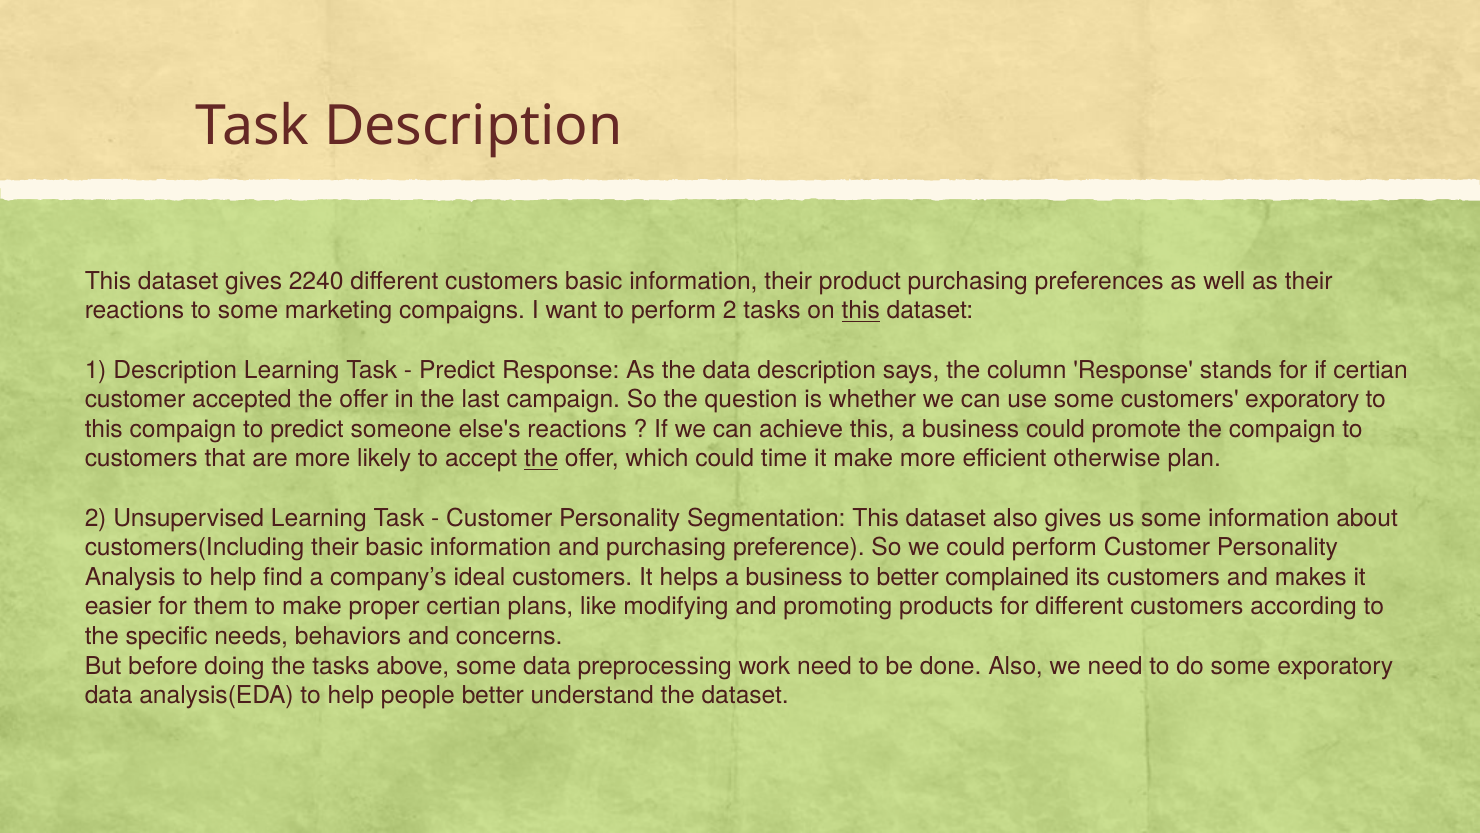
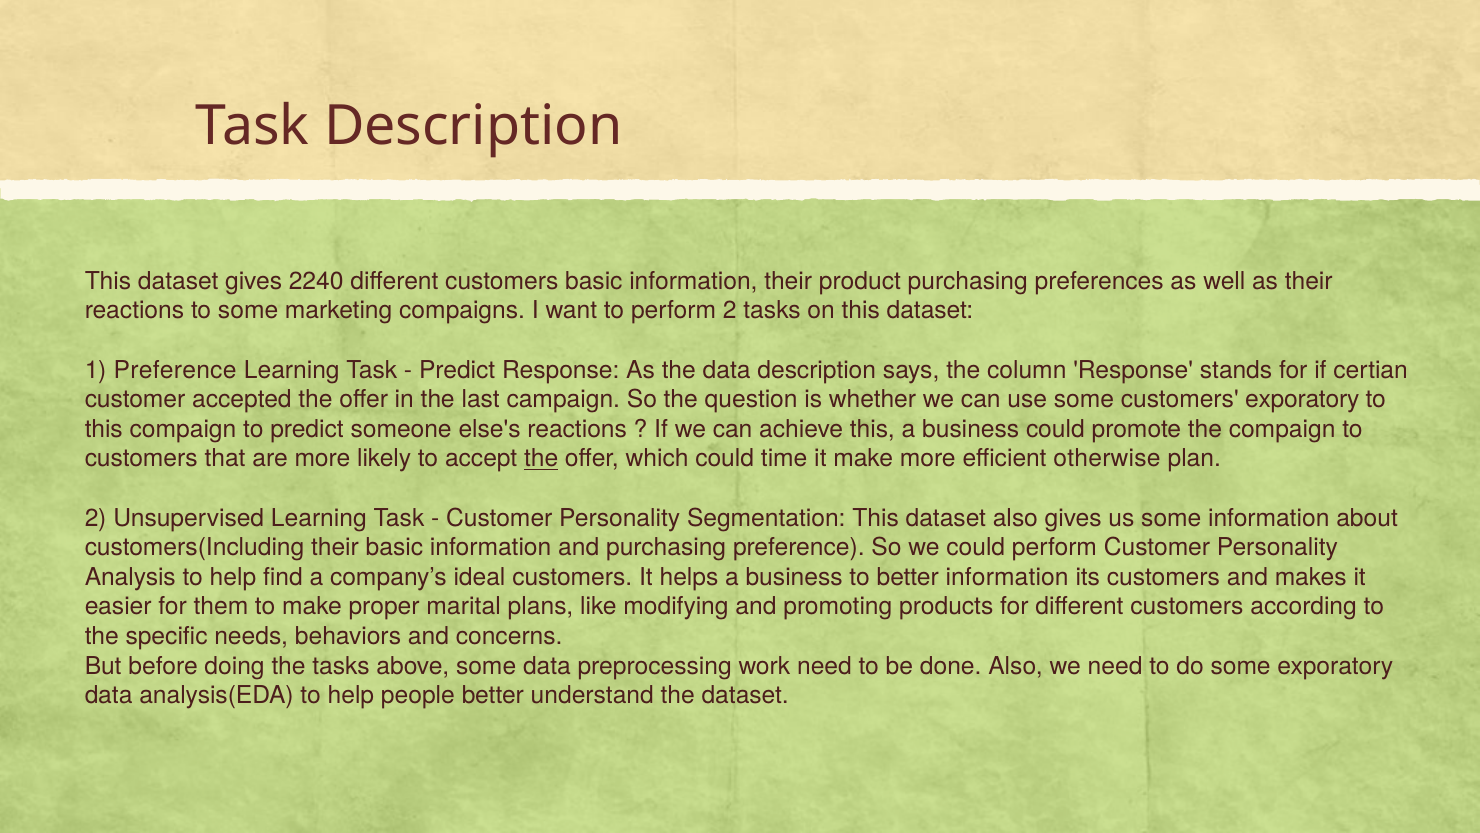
this underline: present -> none (861, 311)
1 Description: Description -> Preference (175, 370)
better complained: complained -> information (1007, 577)
proper certian: certian -> marital (464, 607)
